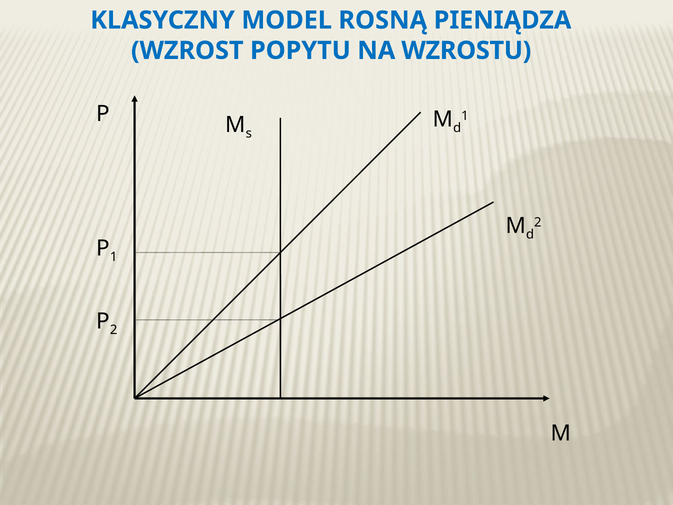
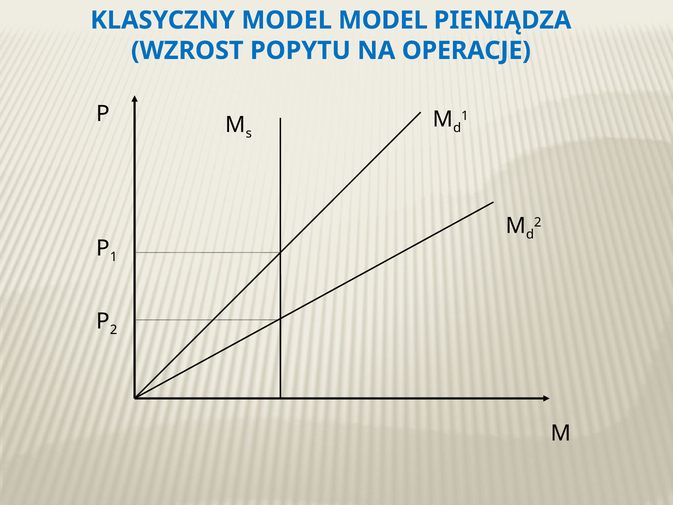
MODEL ROSNĄ: ROSNĄ -> MODEL (383, 20)
WZROSTU: WZROSTU -> OPERACJE (466, 51)
